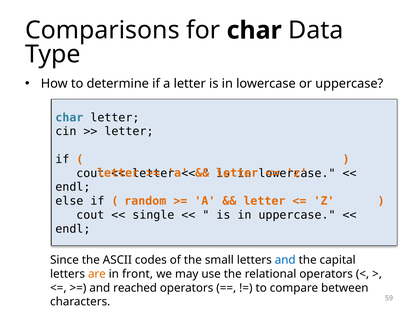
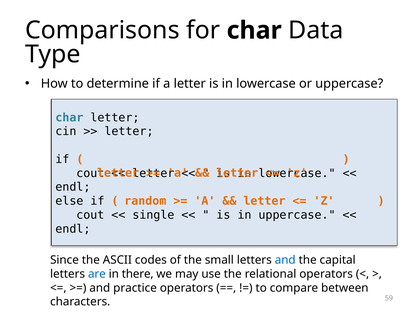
are colour: orange -> blue (97, 274)
front: front -> there (138, 274)
reached: reached -> practice (135, 288)
